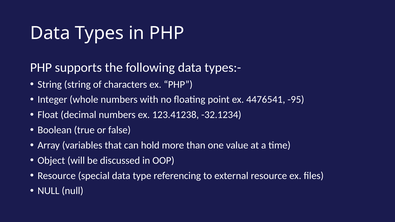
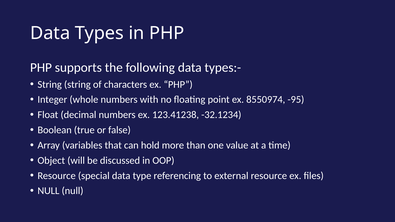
4476541: 4476541 -> 8550974 (266, 100)
